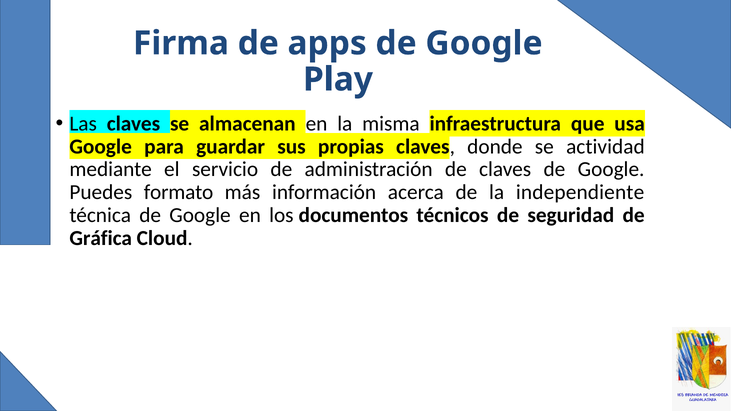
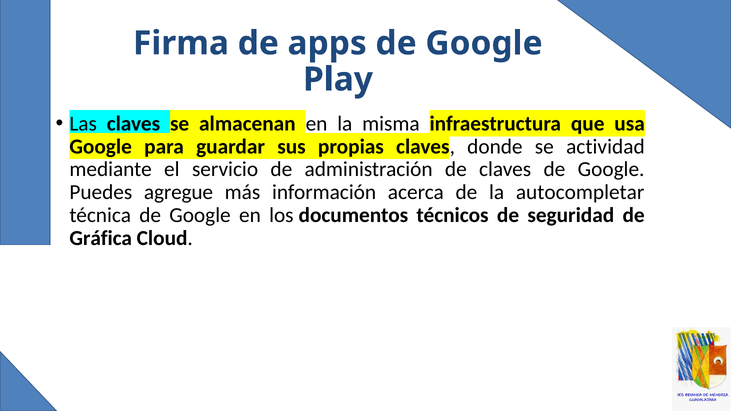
formato: formato -> agregue (179, 193)
independiente: independiente -> autocompletar (580, 193)
